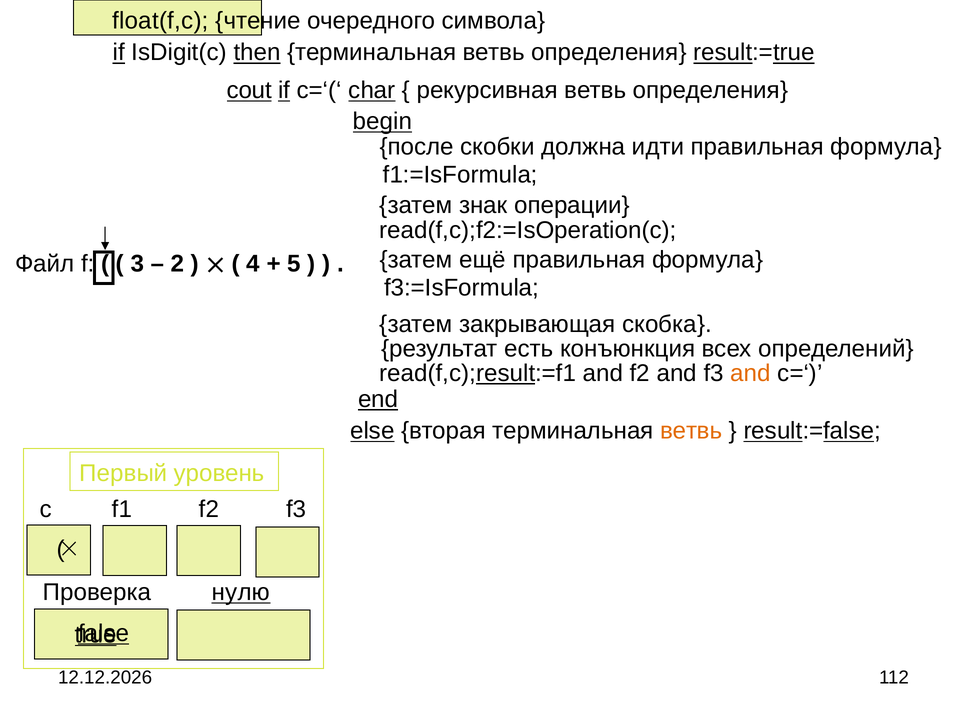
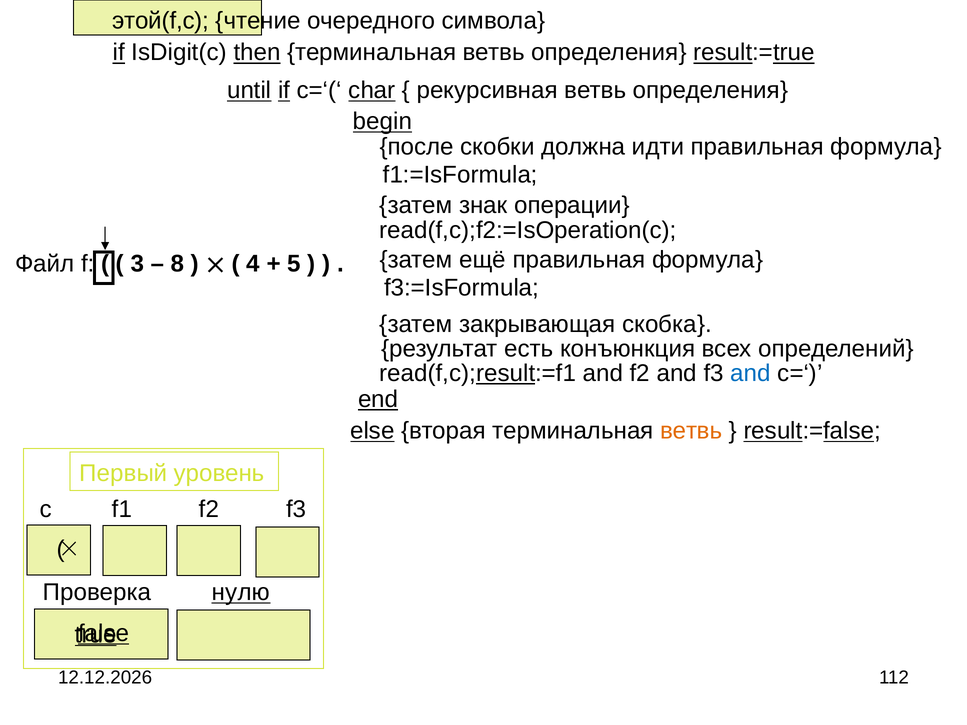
float(f,c: float(f,c -> этой(f,c (161, 21)
cout: cout -> until (249, 90)
2: 2 -> 8 (177, 264)
and colour: orange -> blue (751, 373)
